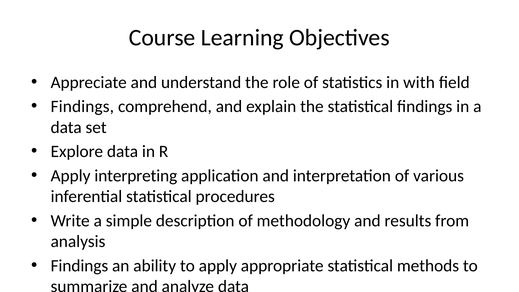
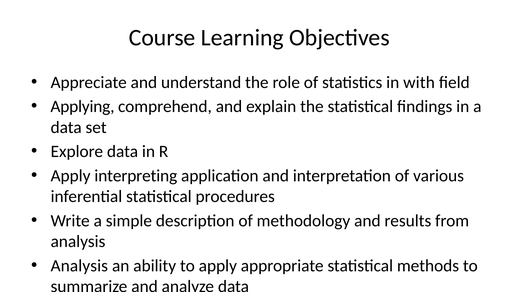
Findings: Findings -> Applying (82, 107)
Findings: Findings -> Analysis (79, 266)
